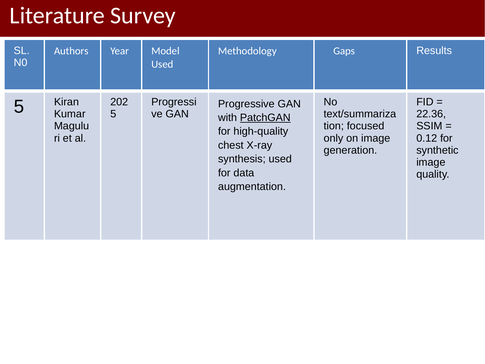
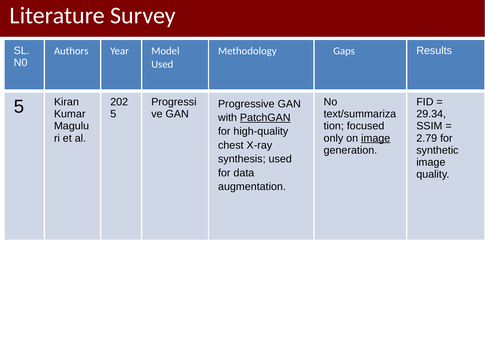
22.36: 22.36 -> 29.34 (431, 114)
image underline: none -> present (376, 138)
0.12: 0.12 -> 2.79 (427, 138)
